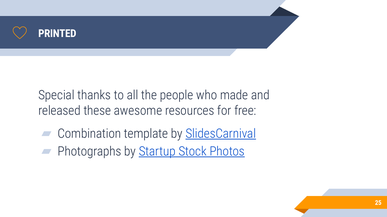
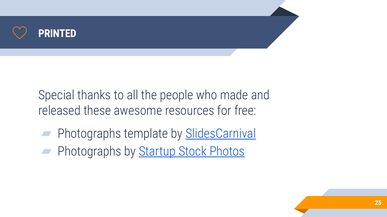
Combination: Combination -> Photographs (89, 134)
